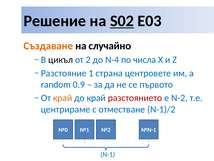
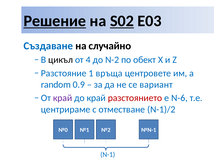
Решение underline: none -> present (55, 21)
Създаване colour: orange -> blue (48, 46)
2: 2 -> 4 (88, 60)
N-4: N-4 -> N-2 (112, 60)
числа: числа -> обект (145, 60)
страна: страна -> връща (109, 73)
първото: първото -> вариант (156, 84)
край colour: orange -> purple (63, 98)
N-2: N-2 -> N-6 (179, 98)
